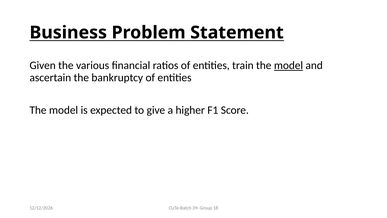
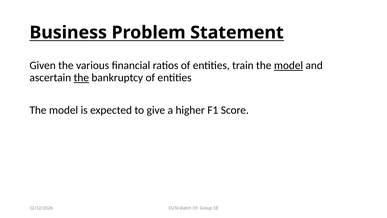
the underline: none -> present (81, 78)
